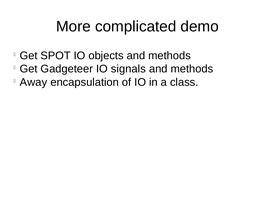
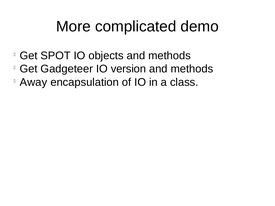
signals: signals -> version (128, 69)
